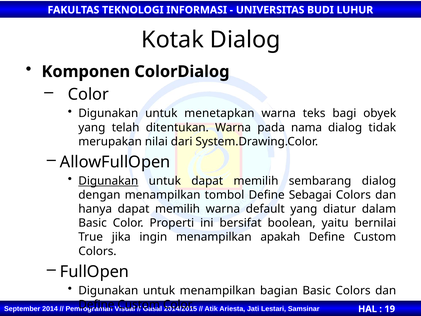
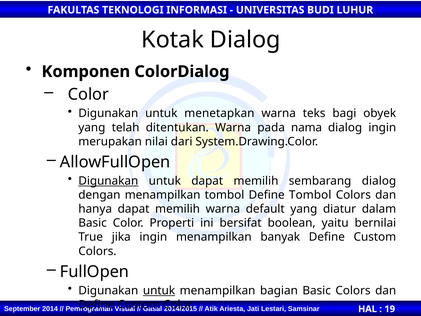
dialog tidak: tidak -> ingin (382, 127)
Define Sebagai: Sebagai -> Tombol (310, 195)
apakah: apakah -> banyak (280, 237)
untuk underline: none -> present (159, 290)
